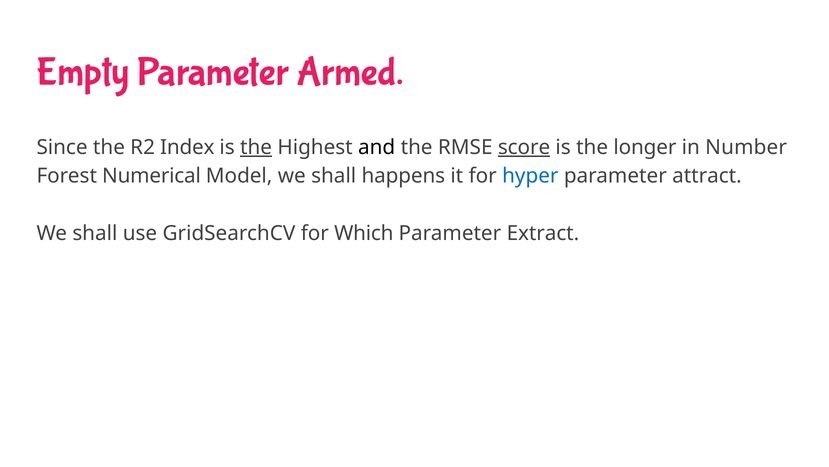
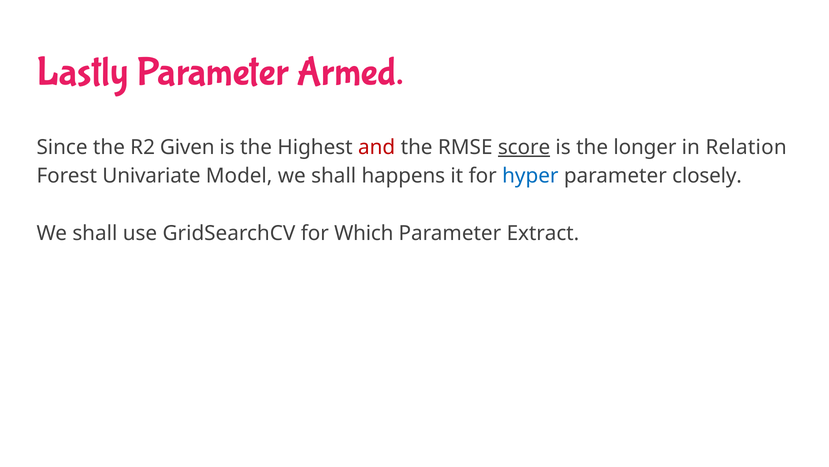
Empty: Empty -> Lastly (83, 71)
Index: Index -> Given (187, 147)
the underline: present -> none (256, 147)
and colour: black -> red (377, 147)
Number: Number -> Relation (746, 147)
Numerical: Numerical -> Univariate (151, 176)
attract: attract -> closely (707, 176)
